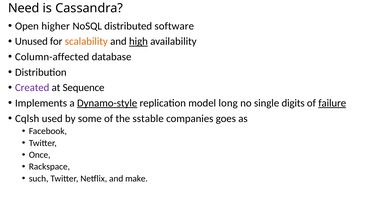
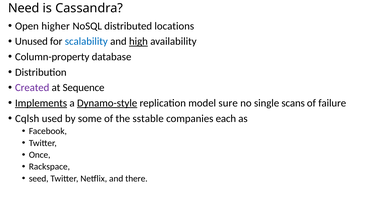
software: software -> locations (174, 26)
scalability colour: orange -> blue (86, 42)
Column-affected: Column-affected -> Column-property (52, 57)
Implements underline: none -> present (41, 103)
long: long -> sure (228, 103)
digits: digits -> scans (293, 103)
failure underline: present -> none (332, 103)
goes: goes -> each (226, 119)
such: such -> seed (39, 179)
make: make -> there (136, 179)
